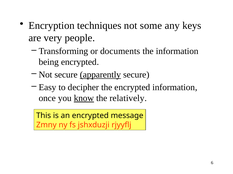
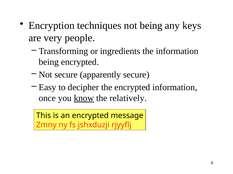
not some: some -> being (151, 26)
documents: documents -> ingredients (120, 51)
apparently underline: present -> none (100, 75)
